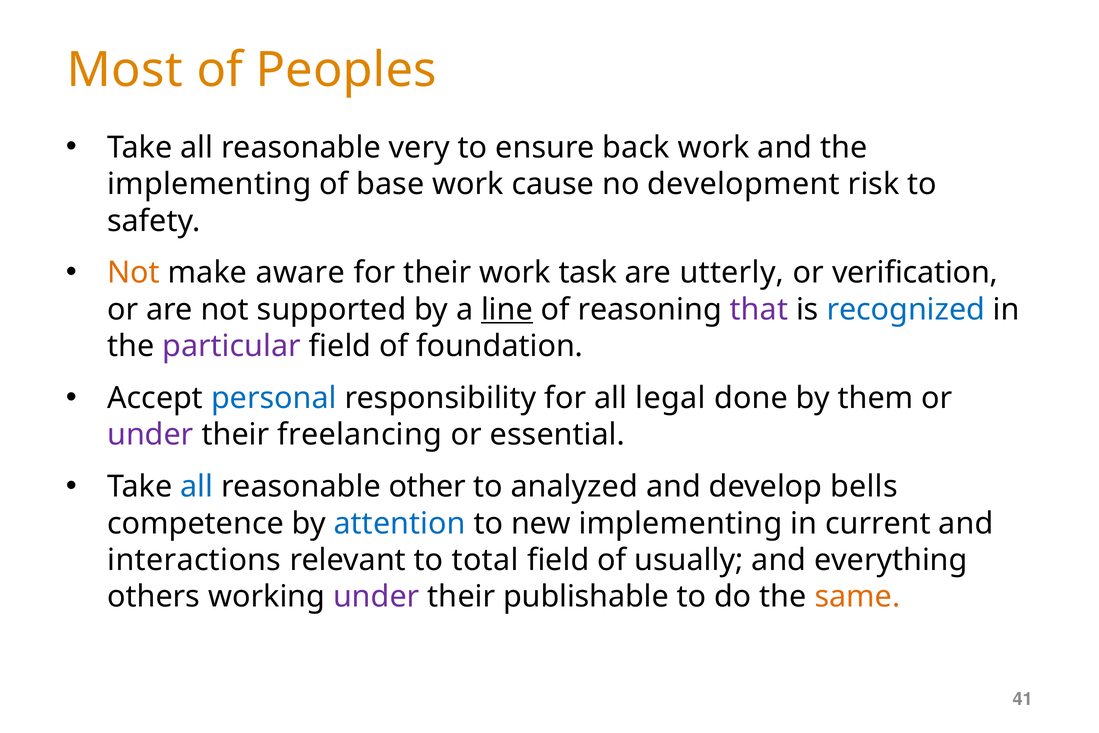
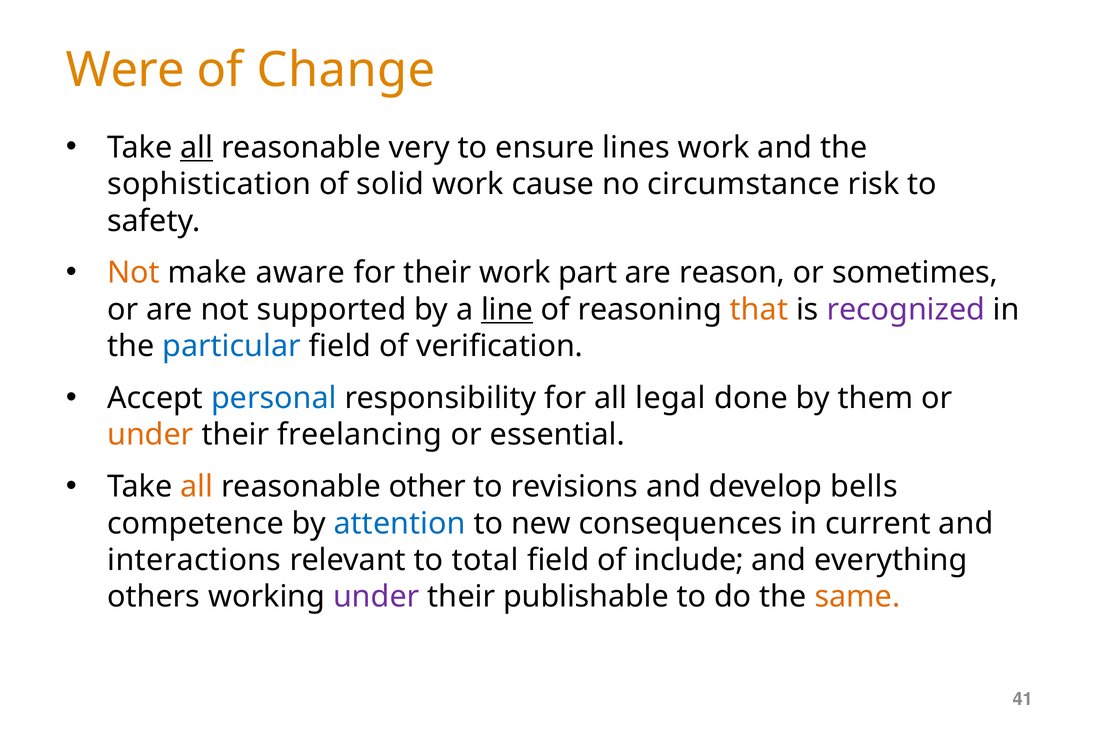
Most: Most -> Were (125, 70)
Peoples: Peoples -> Change (346, 70)
all underline: none -> present (197, 148)
back: back -> lines (636, 148)
implementing: implementing -> sophistication (209, 184)
base: base -> solid (390, 184)
development: development -> circumstance (744, 184)
task: task -> part (588, 273)
utterly: utterly -> reason (732, 273)
verification: verification -> sometimes (915, 273)
that colour: purple -> orange (759, 309)
recognized colour: blue -> purple (906, 309)
particular colour: purple -> blue (232, 346)
foundation: foundation -> verification (500, 346)
under colour: purple -> orange (150, 435)
all colour: blue -> orange (197, 487)
analyzed: analyzed -> revisions (574, 487)
new implementing: implementing -> consequences (681, 523)
usually: usually -> include (689, 560)
